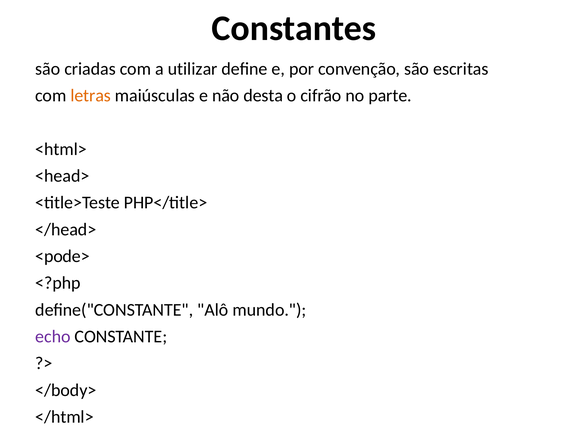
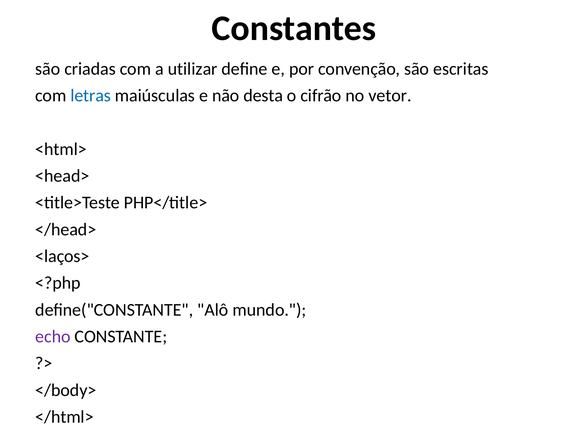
letras colour: orange -> blue (91, 96)
parte: parte -> vetor (390, 96)
<pode>: <pode> -> <laços> (62, 256)
